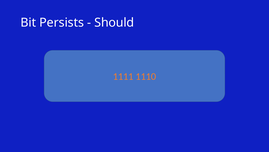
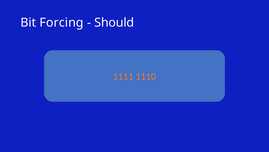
Persists: Persists -> Forcing (62, 23)
